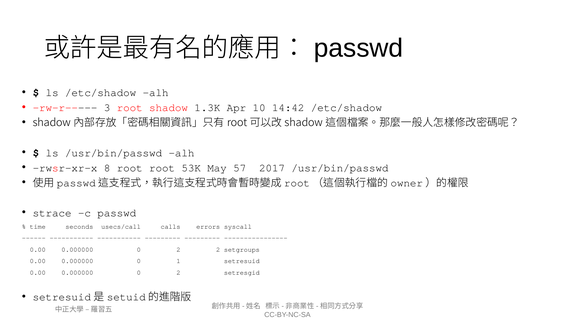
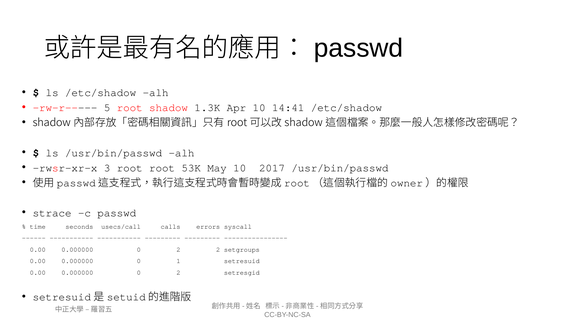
3: 3 -> 5 (107, 108)
14:42: 14:42 -> 14:41 (288, 108)
8: 8 -> 3 (107, 168)
May 57: 57 -> 10 (240, 168)
